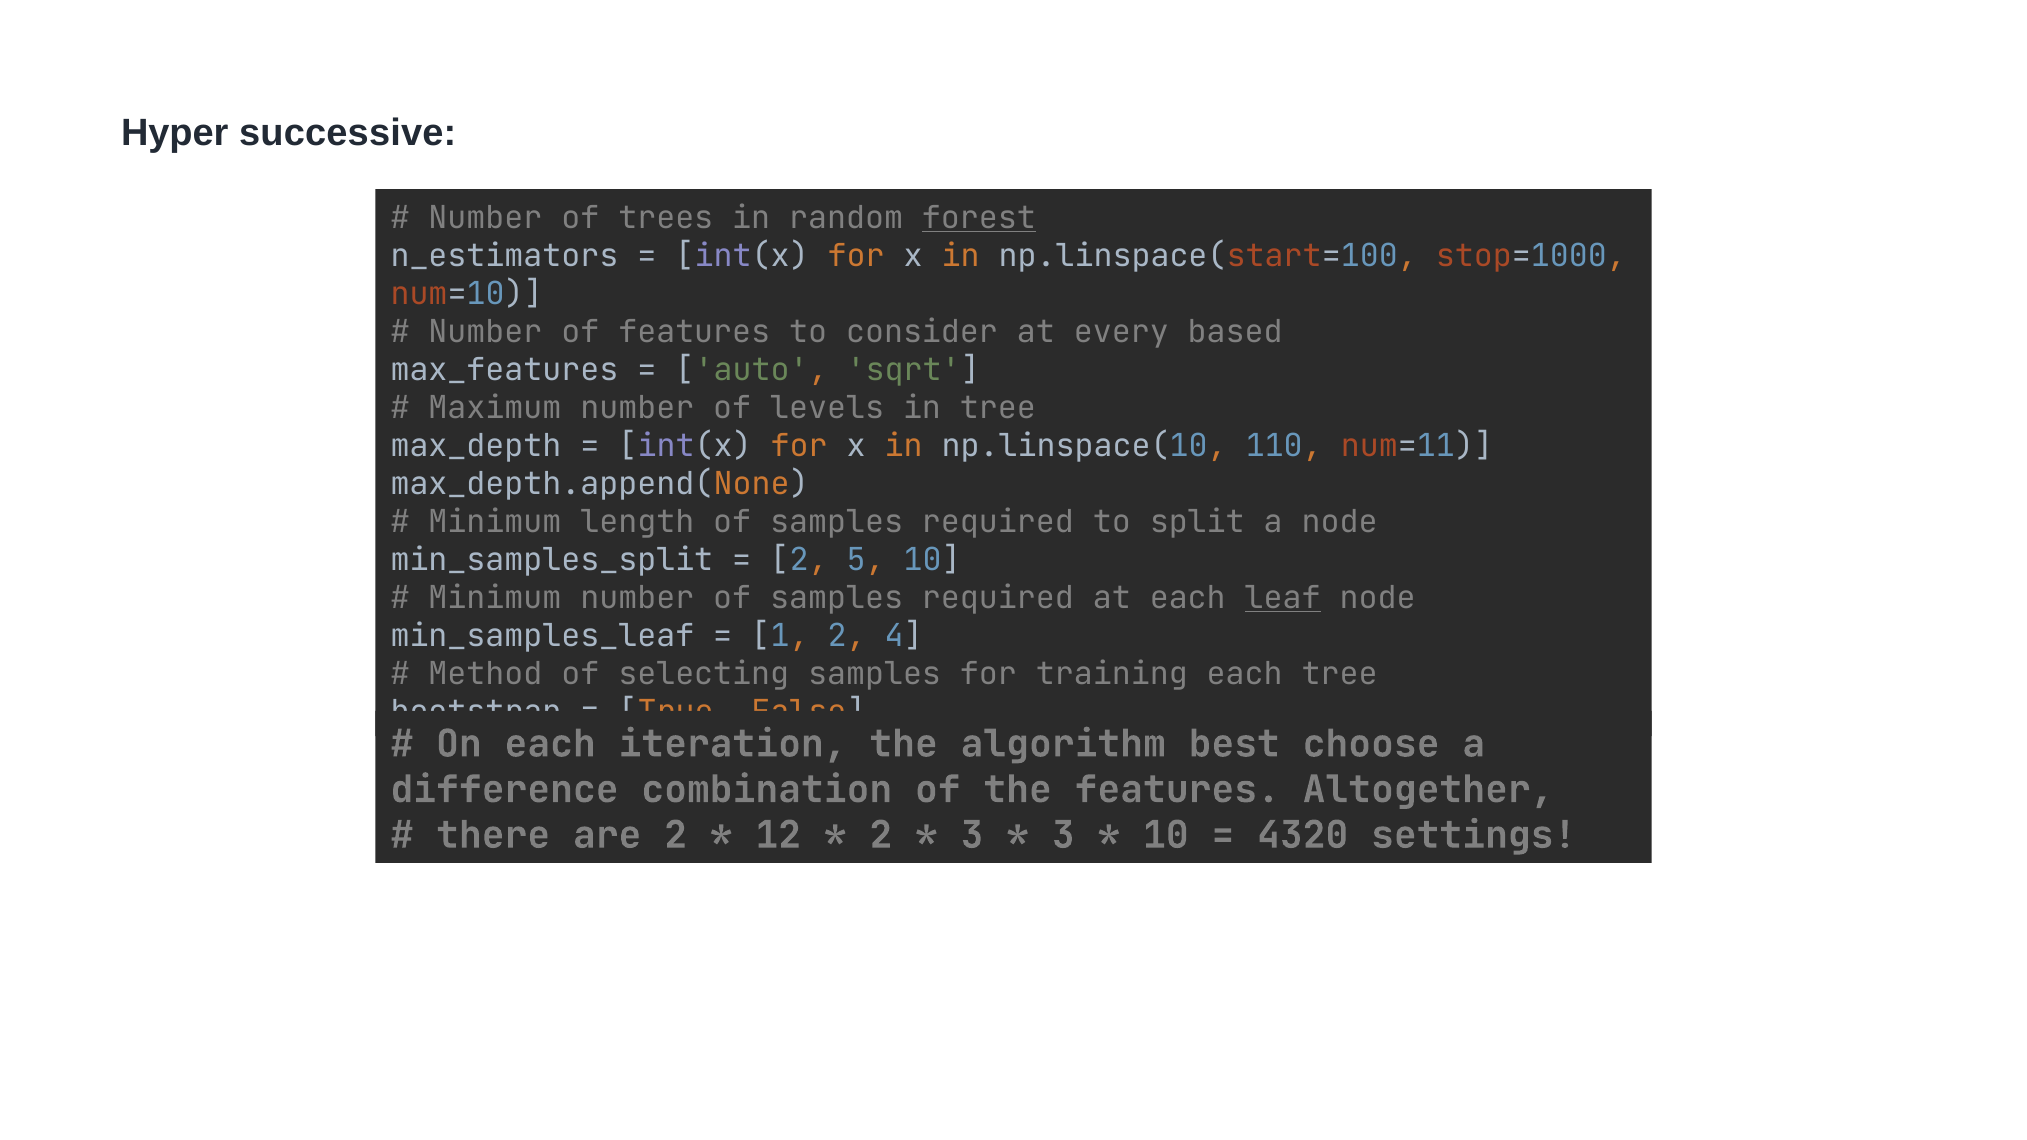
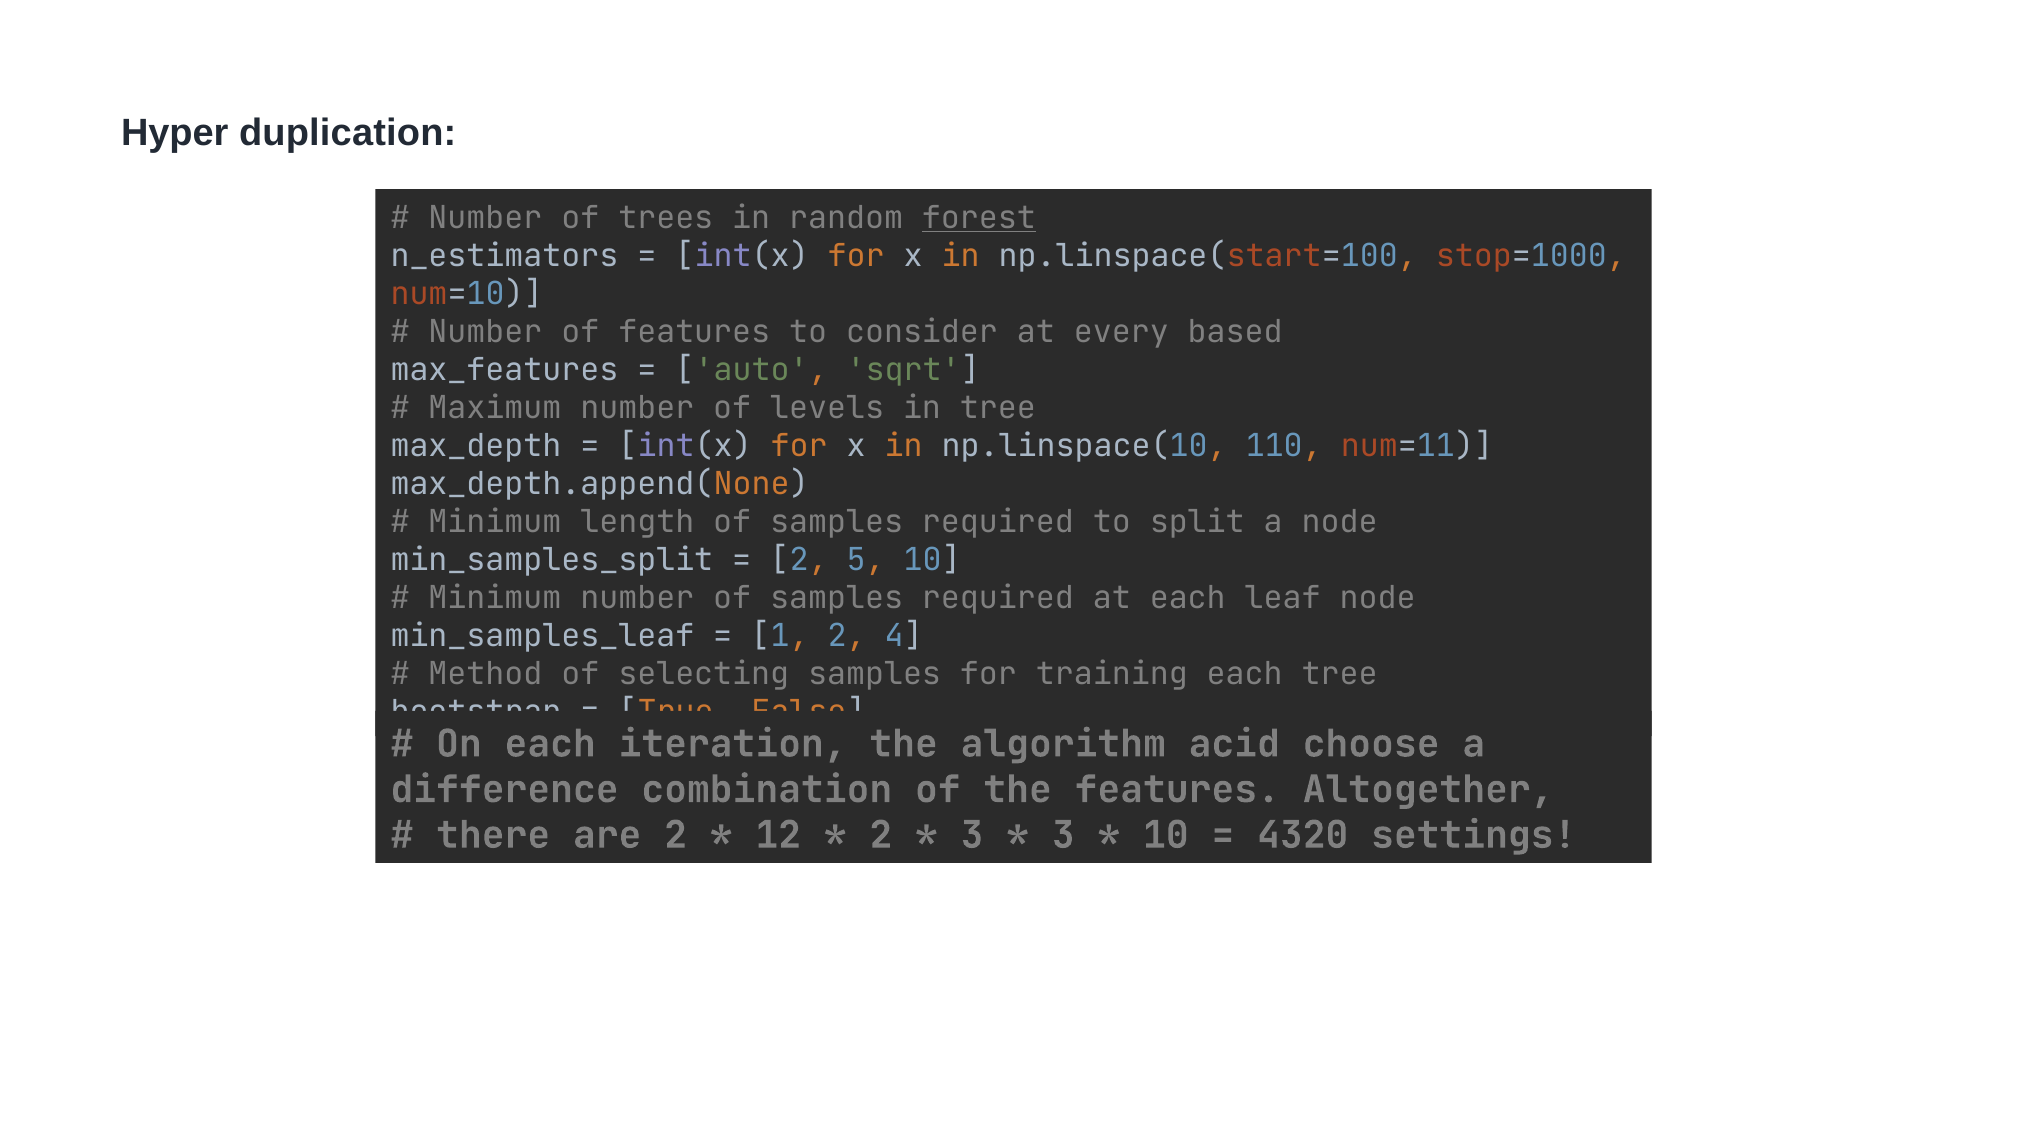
successive: successive -> duplication (348, 133)
leaf underline: present -> none (1283, 598)
best: best -> acid (1234, 744)
